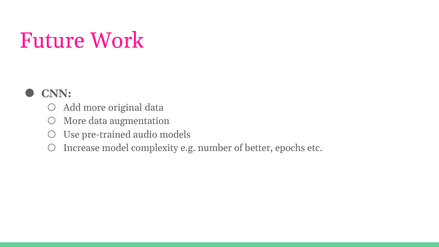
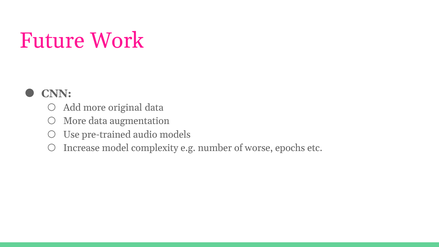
better: better -> worse (259, 148)
